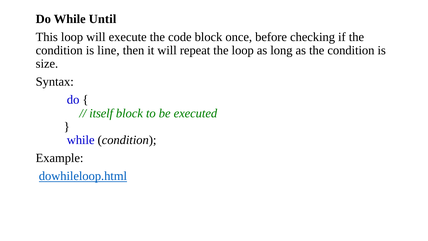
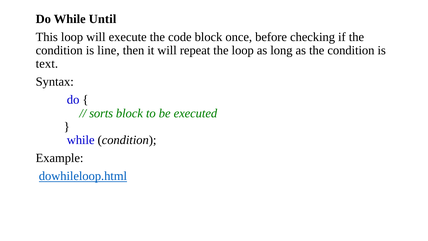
size: size -> text (47, 64)
itself: itself -> sorts (101, 113)
